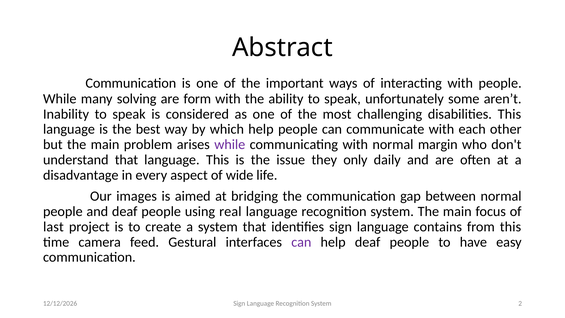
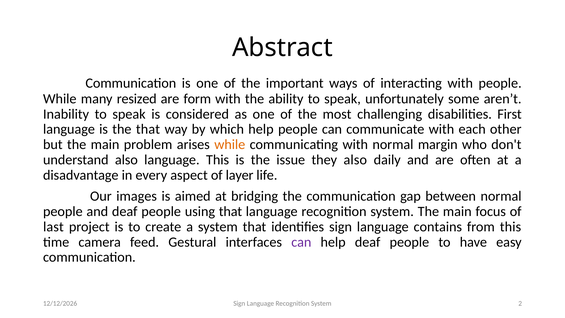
solving: solving -> resized (137, 99)
disabilities This: This -> First (510, 114)
the best: best -> that (148, 129)
while colour: purple -> orange (230, 144)
understand that: that -> also (126, 160)
they only: only -> also (355, 160)
wide: wide -> layer (240, 175)
using real: real -> that (230, 211)
